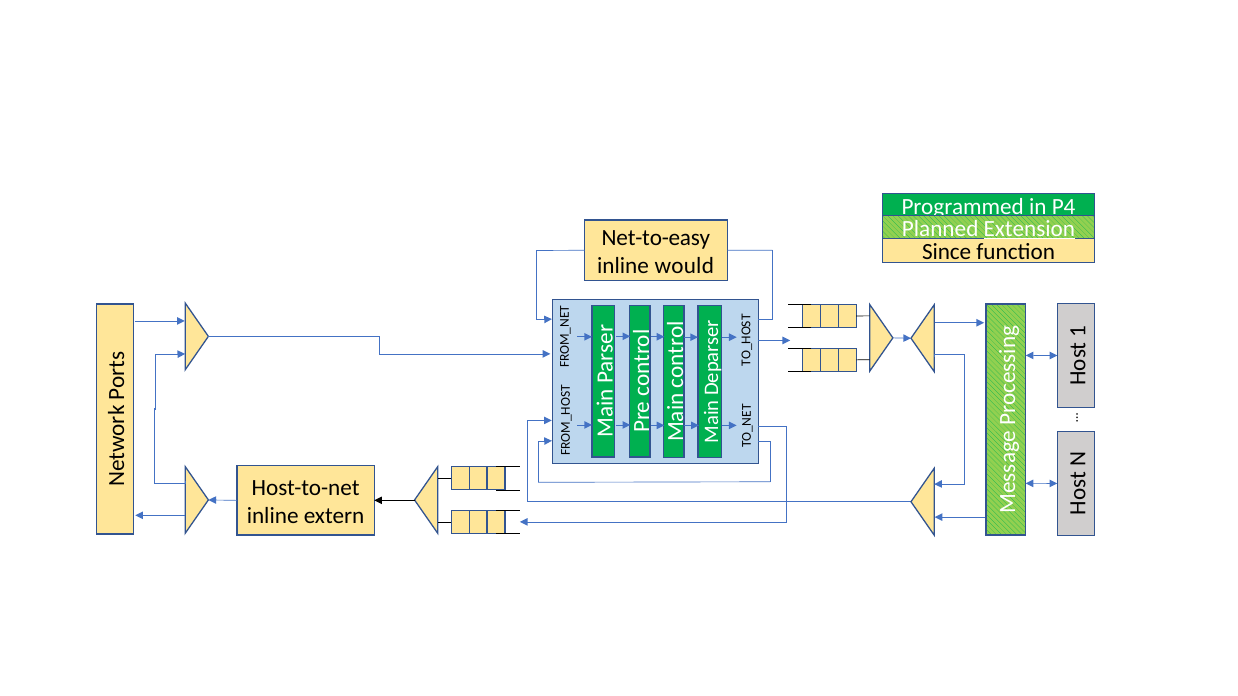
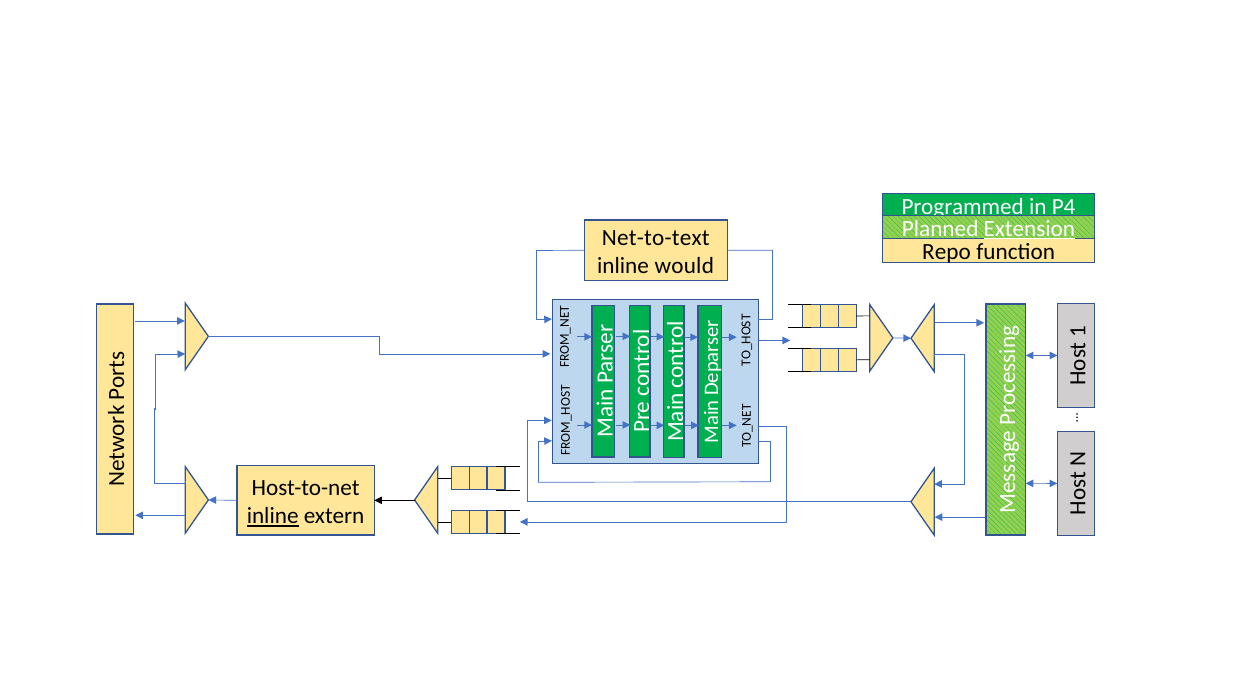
Net-to-easy: Net-to-easy -> Net-to-text (656, 238)
Since: Since -> Repo (947, 252)
inline underline: none -> present (273, 516)
